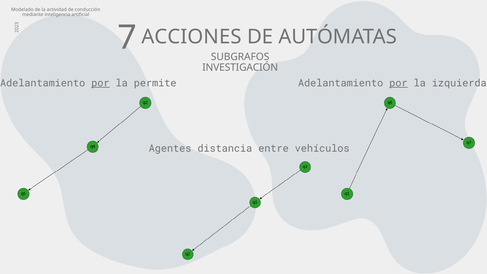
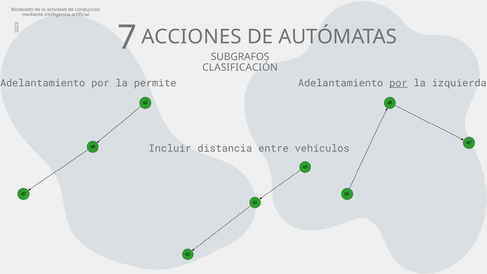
INVESTIGACIÓN: INVESTIGACIÓN -> CLASIFICACIÓN (240, 67)
por underline: present -> none (100, 83)
Agentes: Agentes -> Incluir (170, 148)
